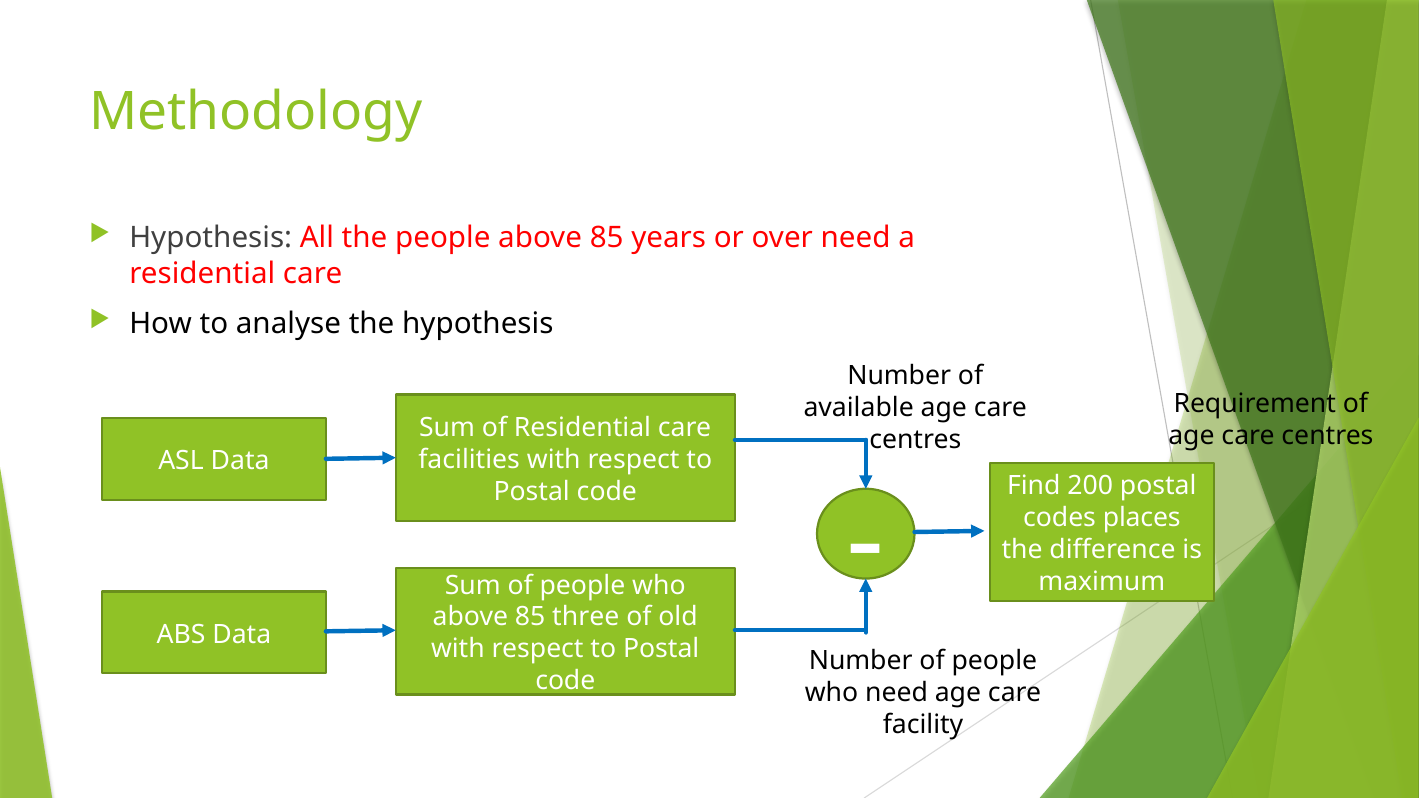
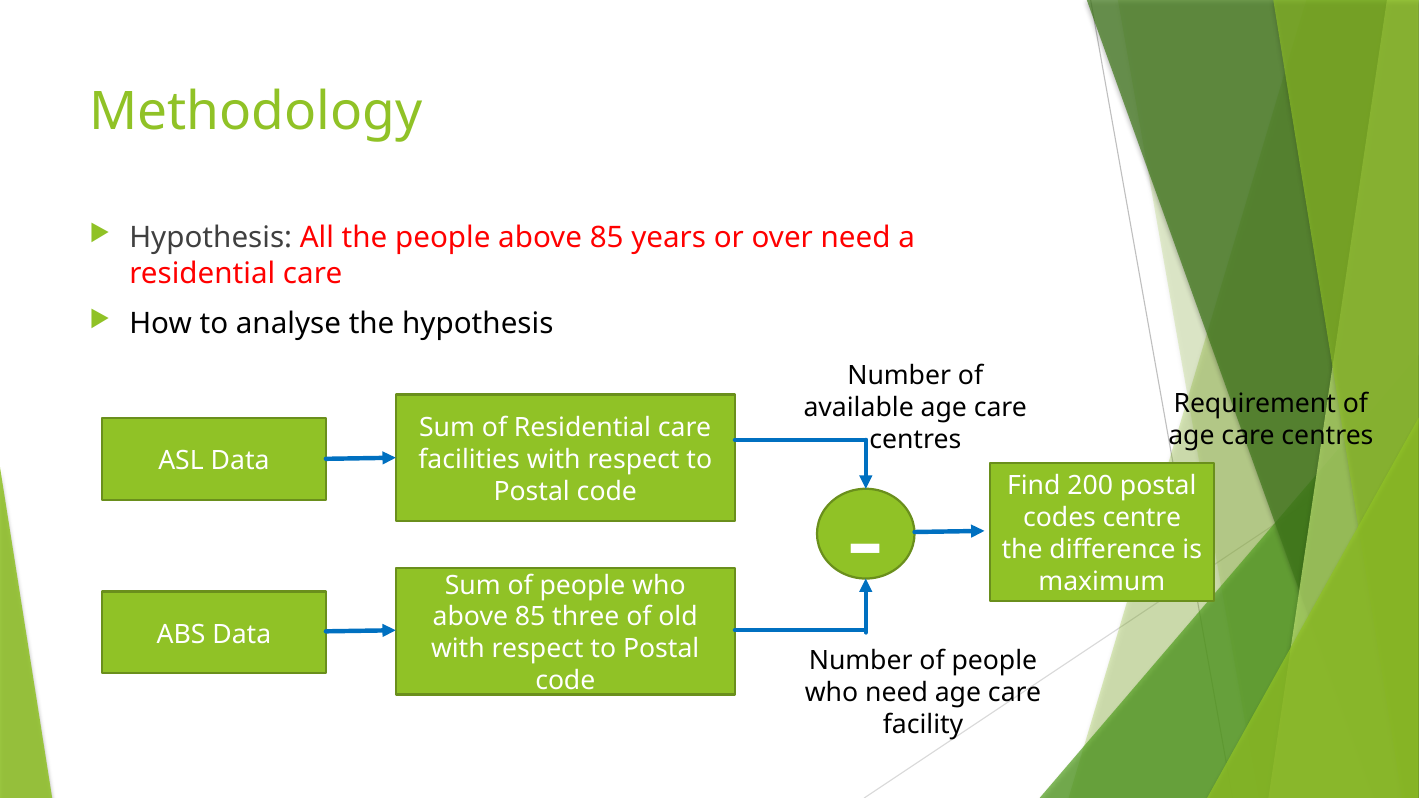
places: places -> centre (1142, 518)
